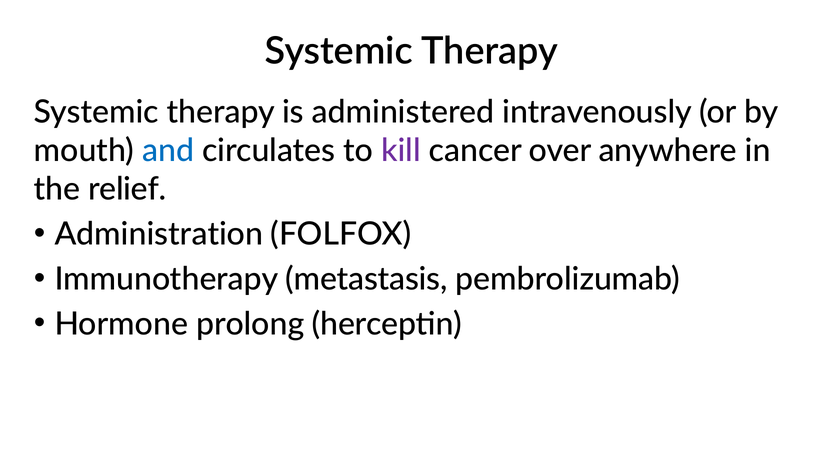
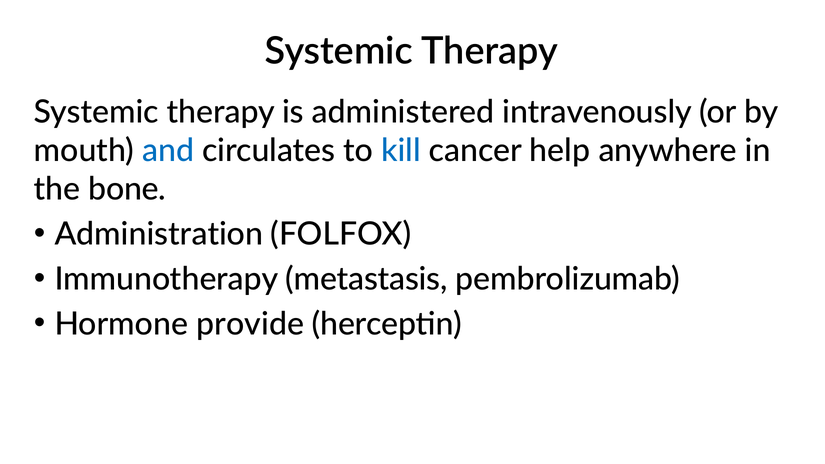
kill colour: purple -> blue (401, 151)
over: over -> help (560, 151)
relief: relief -> bone (127, 189)
prolong: prolong -> provide (250, 324)
